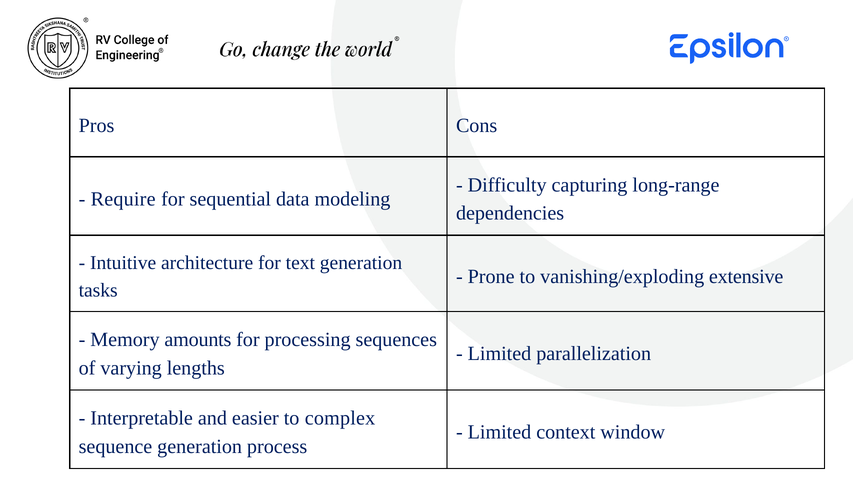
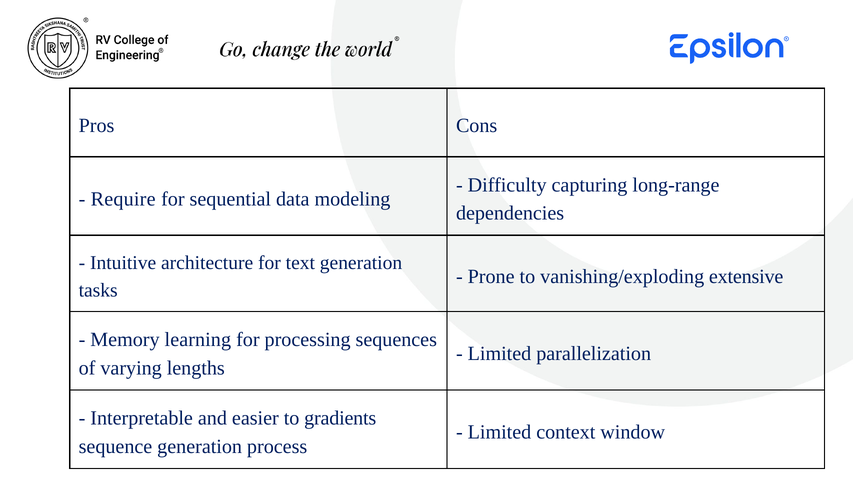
amounts: amounts -> learning (198, 340)
complex: complex -> gradients (340, 418)
